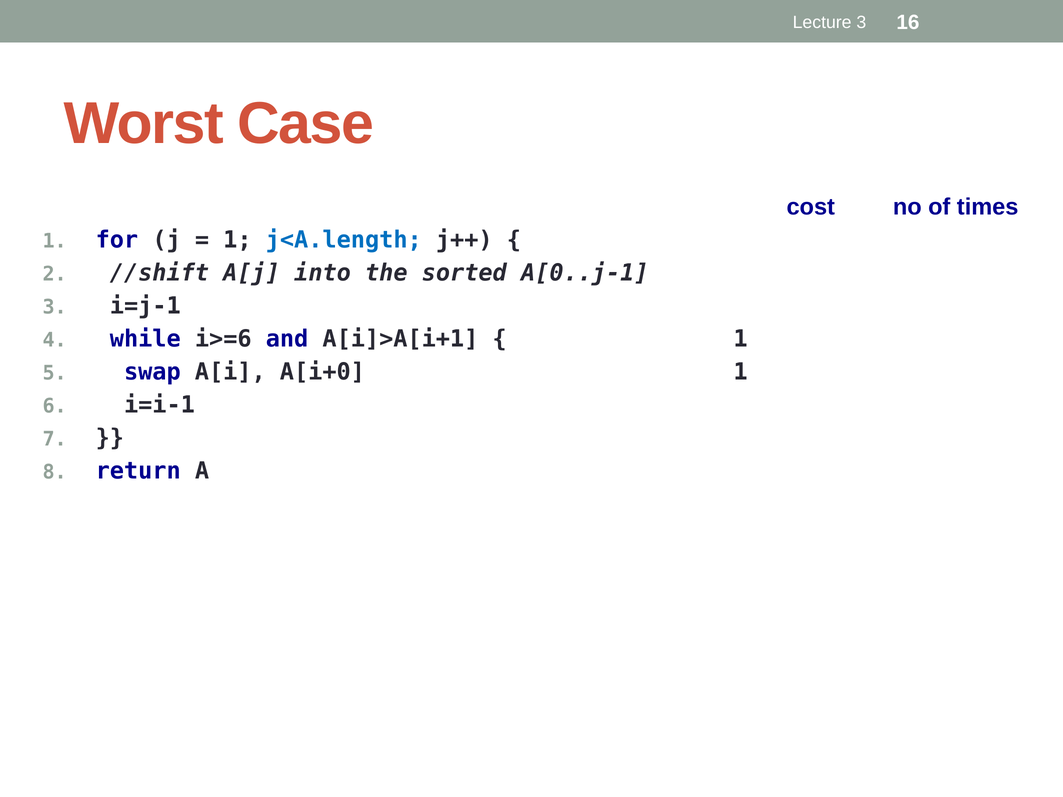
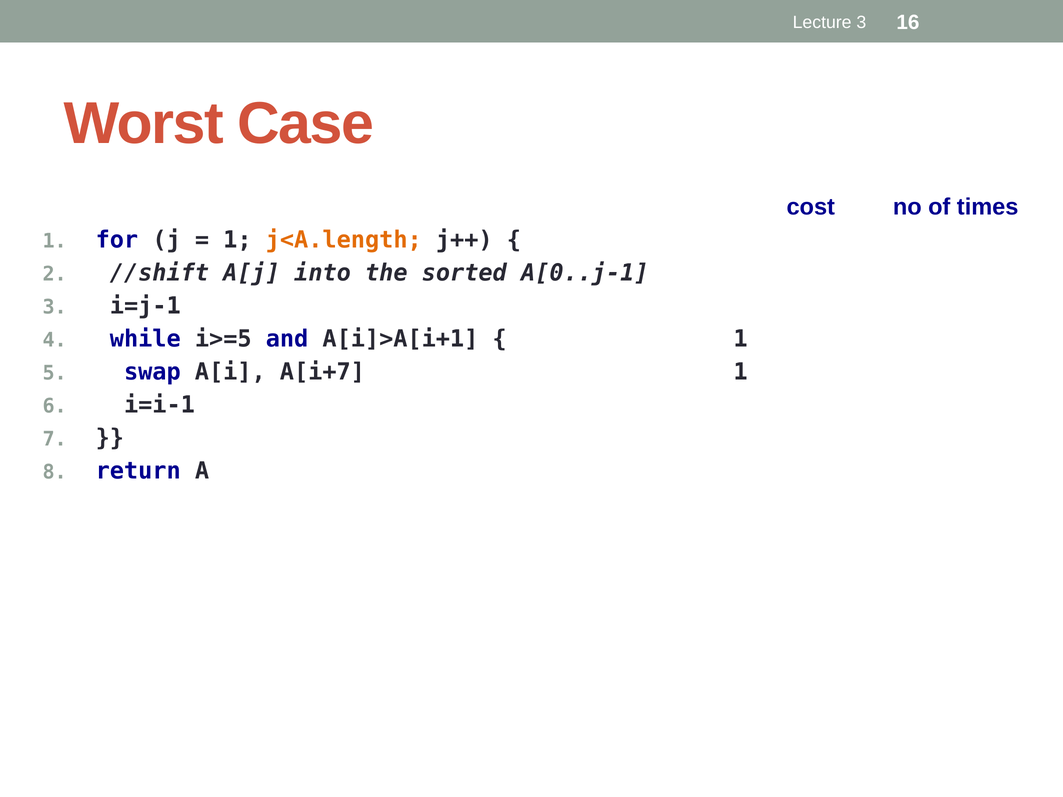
j<A.length colour: blue -> orange (344, 240)
i>=6: i>=6 -> i>=5 (223, 339)
A[i+0: A[i+0 -> A[i+7 (322, 372)
